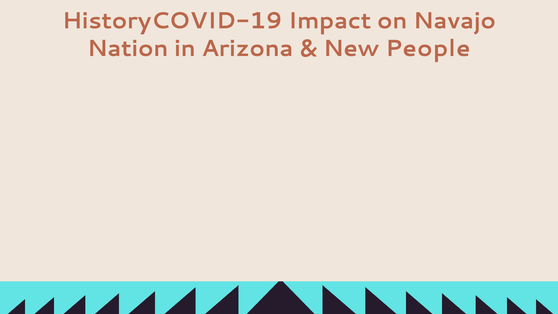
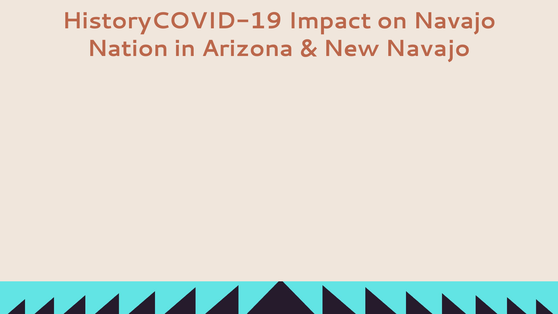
New People: People -> Navajo (428, 49)
